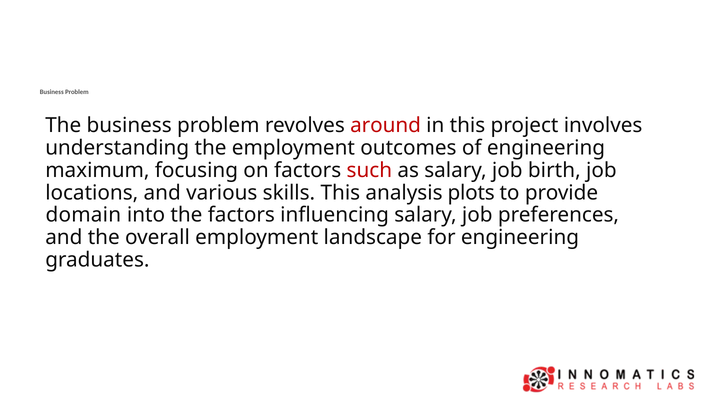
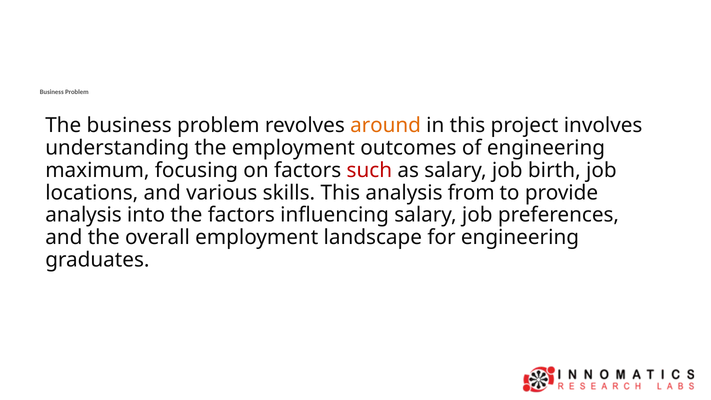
around colour: red -> orange (386, 126)
plots: plots -> from (471, 193)
domain: domain -> analysis (83, 215)
